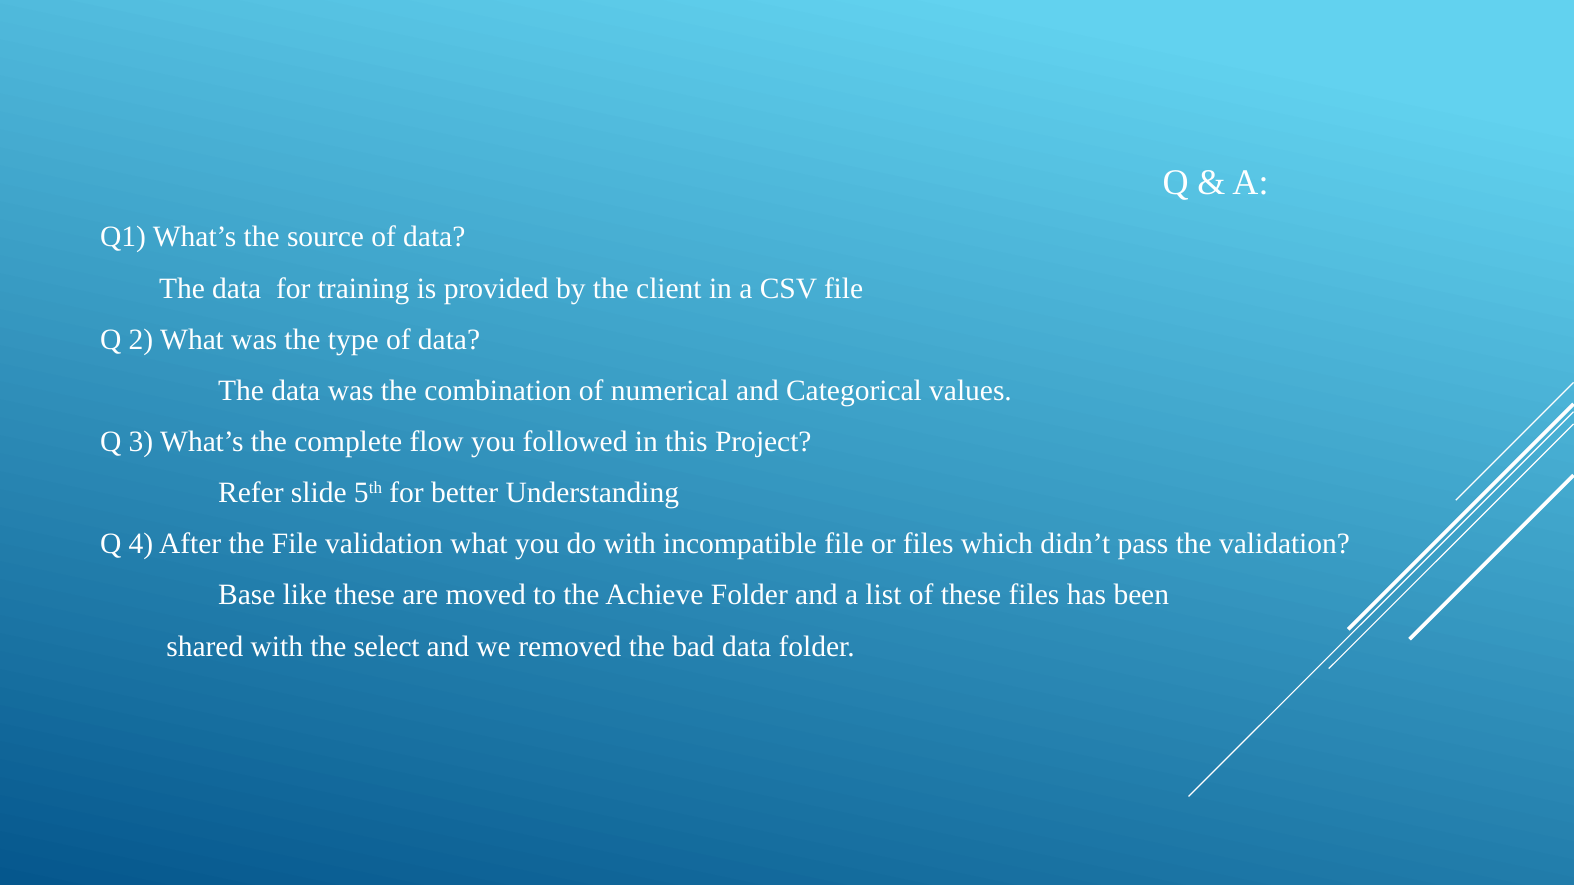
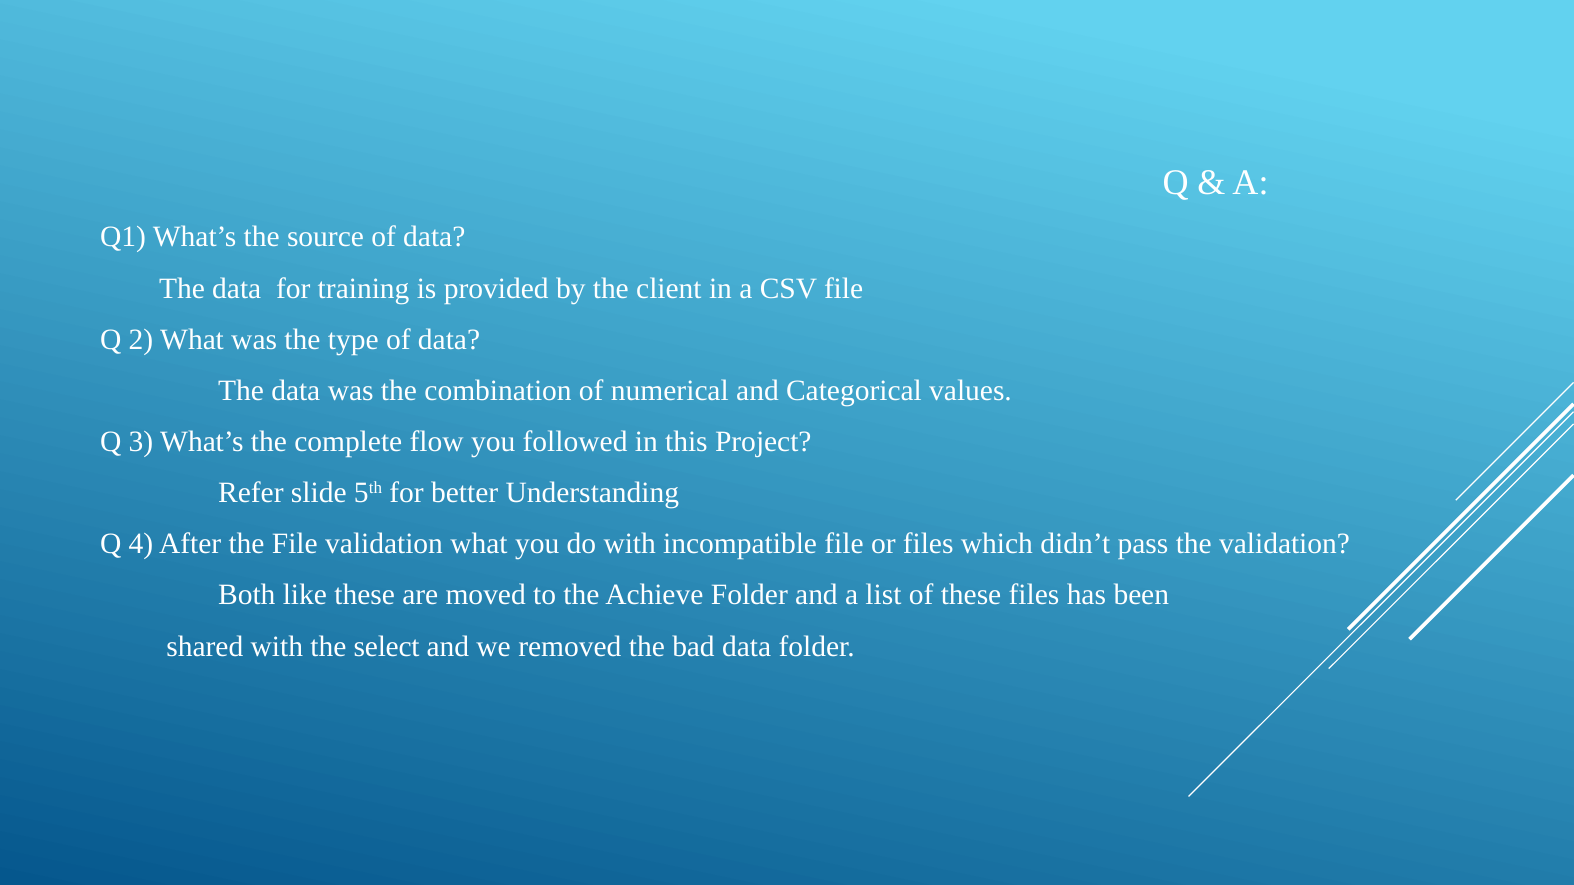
Base: Base -> Both (247, 595)
